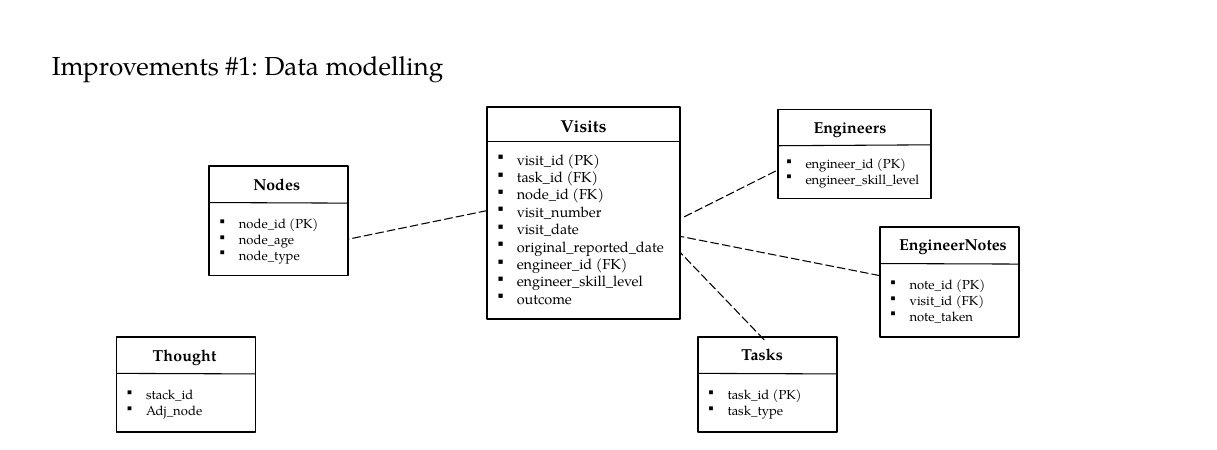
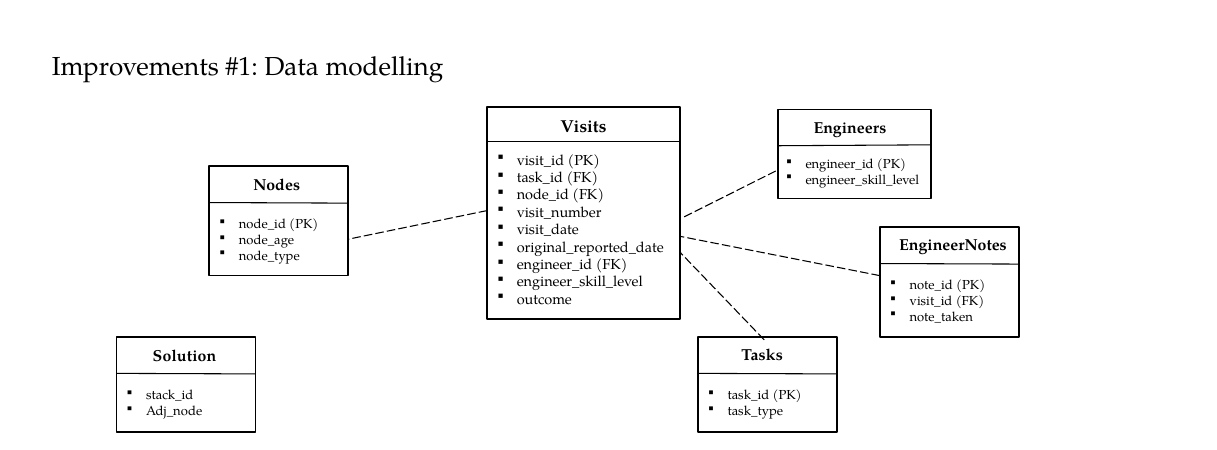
Thought: Thought -> Solution (185, 356)
